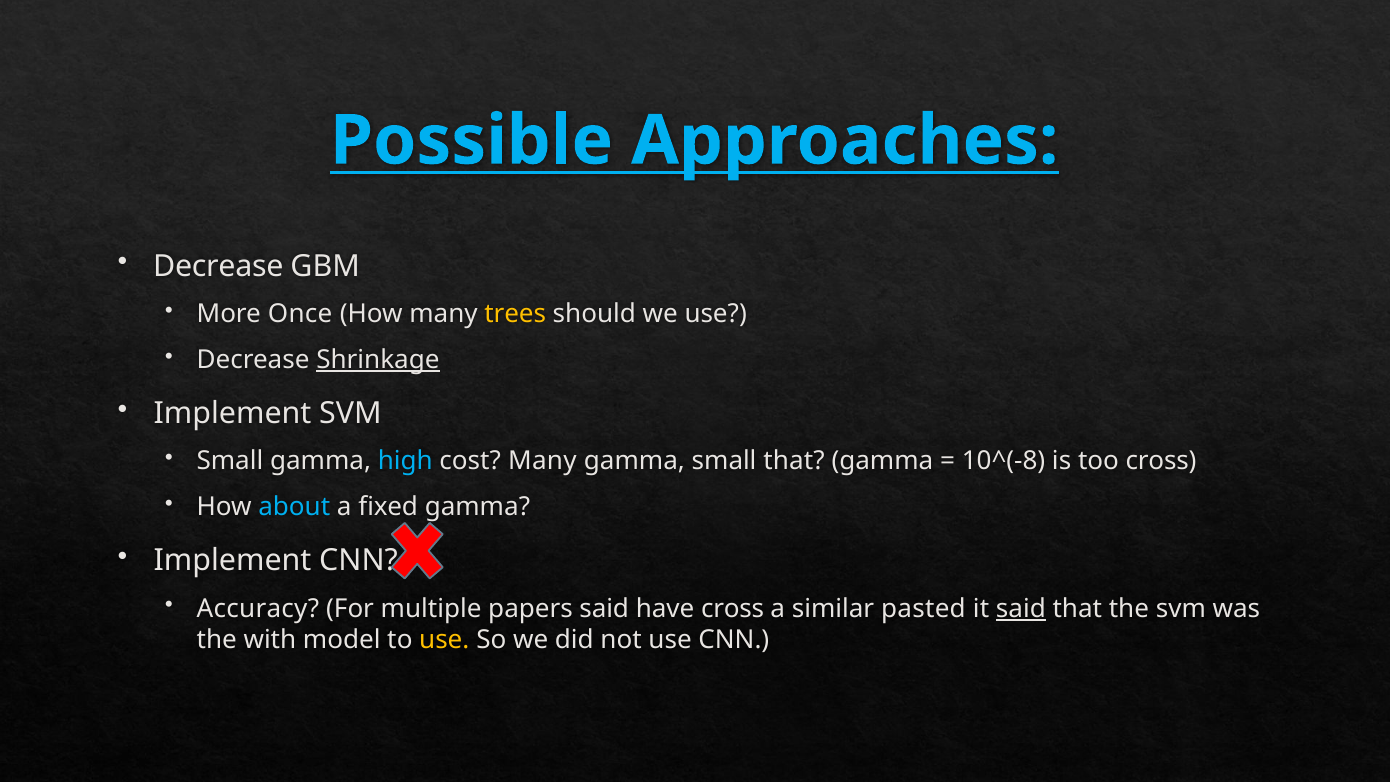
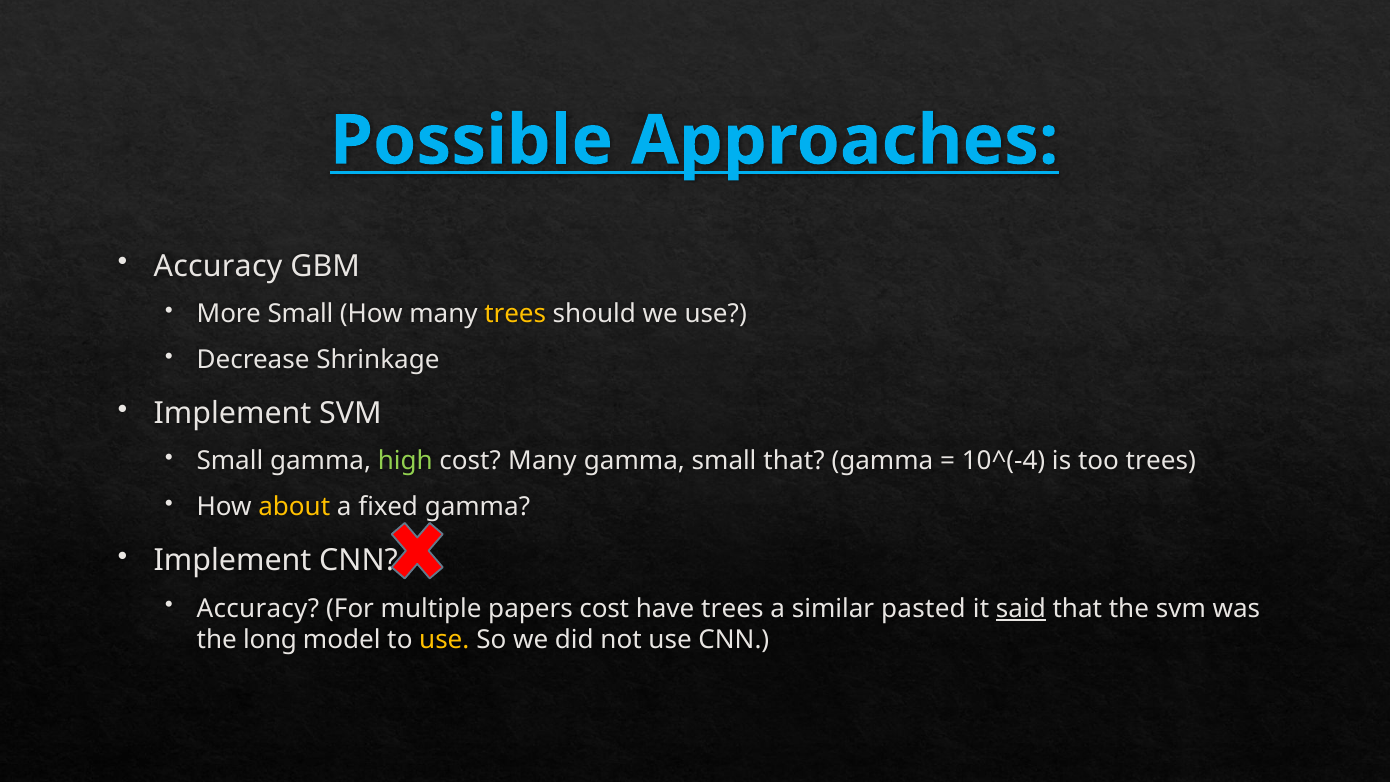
Decrease: Decrease -> Accuracy (218, 266)
More Once: Once -> Small (300, 314)
Shrinkage underline: present -> none (378, 360)
high colour: light blue -> light green (405, 461)
10^(-8: 10^(-8 -> 10^(-4 (1004, 461)
too cross: cross -> trees (1161, 461)
about colour: light blue -> yellow (294, 507)
papers said: said -> cost (604, 609)
have cross: cross -> trees (732, 609)
with: with -> long (270, 640)
